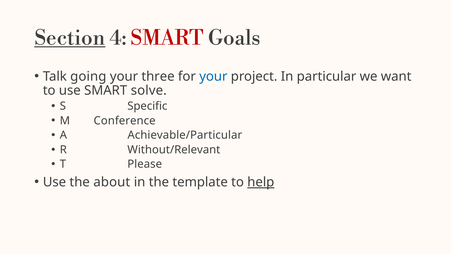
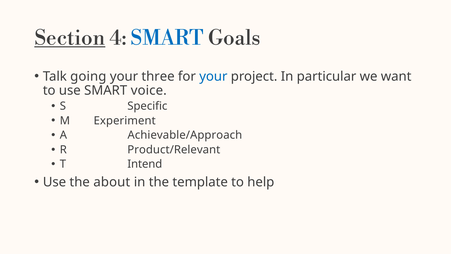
SMART colour: red -> blue (167, 38)
solve: solve -> voice (149, 90)
Conference: Conference -> Experiment (125, 121)
Achievable/Particular: Achievable/Particular -> Achievable/Approach (185, 135)
Without/Relevant: Without/Relevant -> Product/Relevant (174, 150)
Please: Please -> Intend (145, 164)
help underline: present -> none (261, 182)
